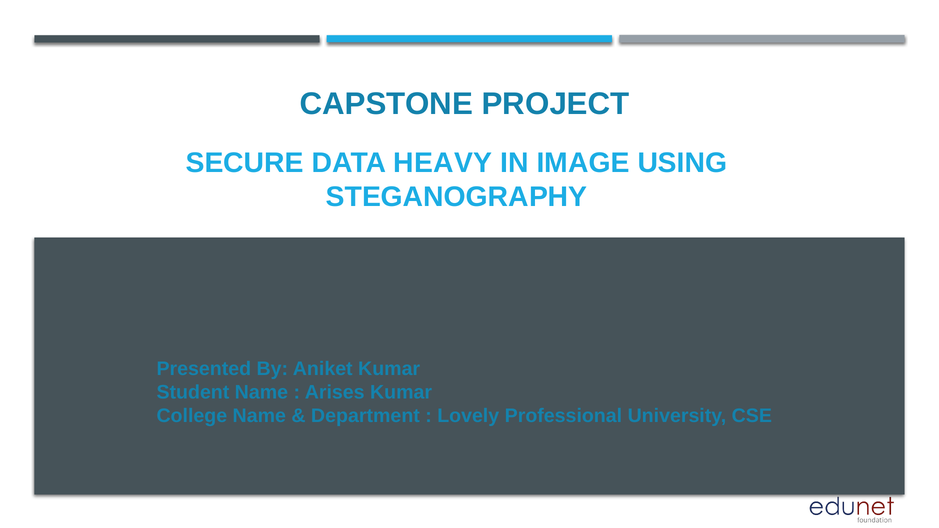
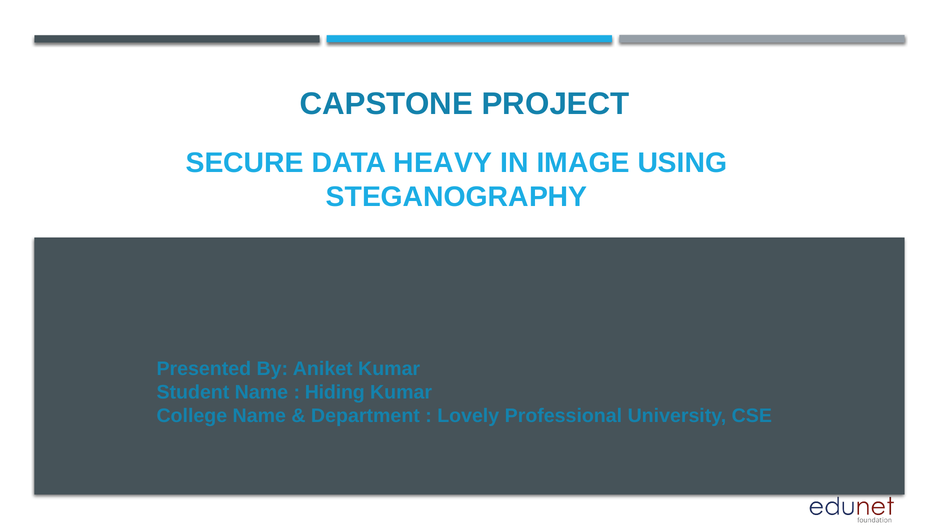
Arises: Arises -> Hiding (335, 392)
